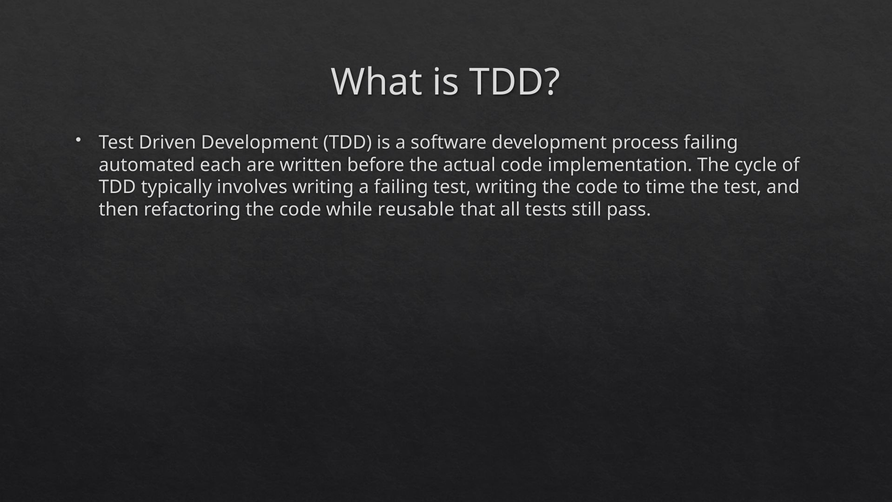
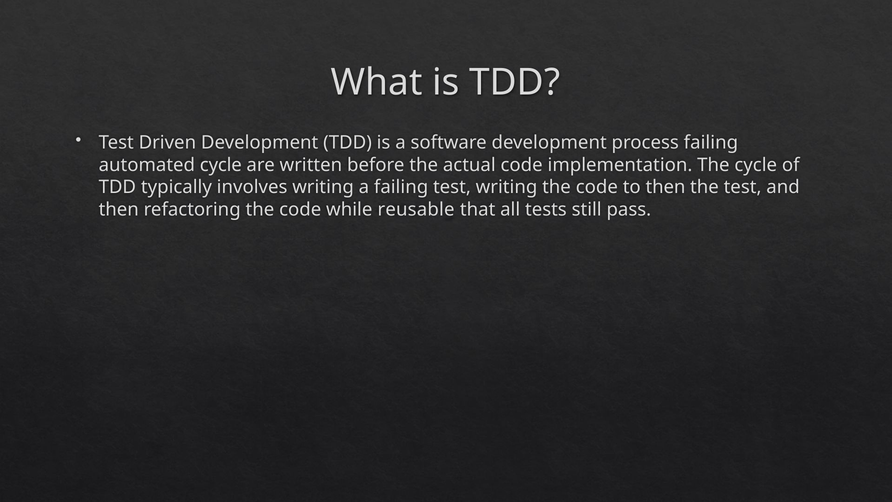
automated each: each -> cycle (221, 165)
to time: time -> then (665, 187)
